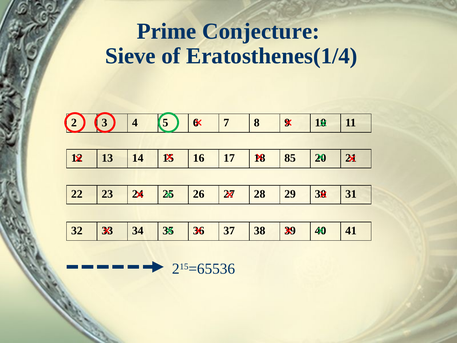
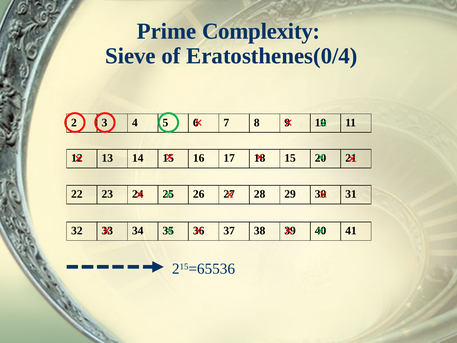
Conjecture: Conjecture -> Complexity (261, 31)
Eratosthenes(1/4: Eratosthenes(1/4 -> Eratosthenes(0/4 (272, 56)
85: 85 -> 15 (290, 158)
